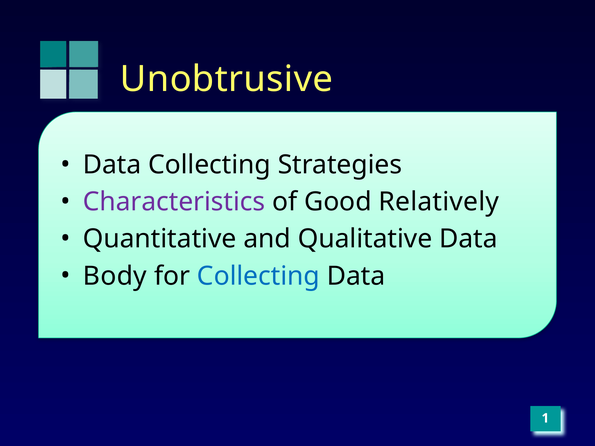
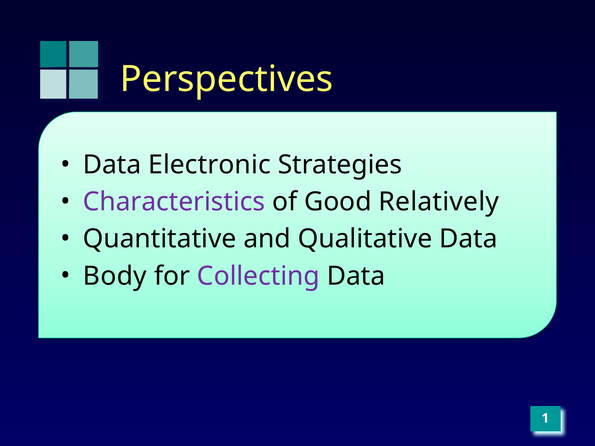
Unobtrusive: Unobtrusive -> Perspectives (227, 79)
Data Collecting: Collecting -> Electronic (209, 165)
Collecting colour: blue -> purple (258, 276)
